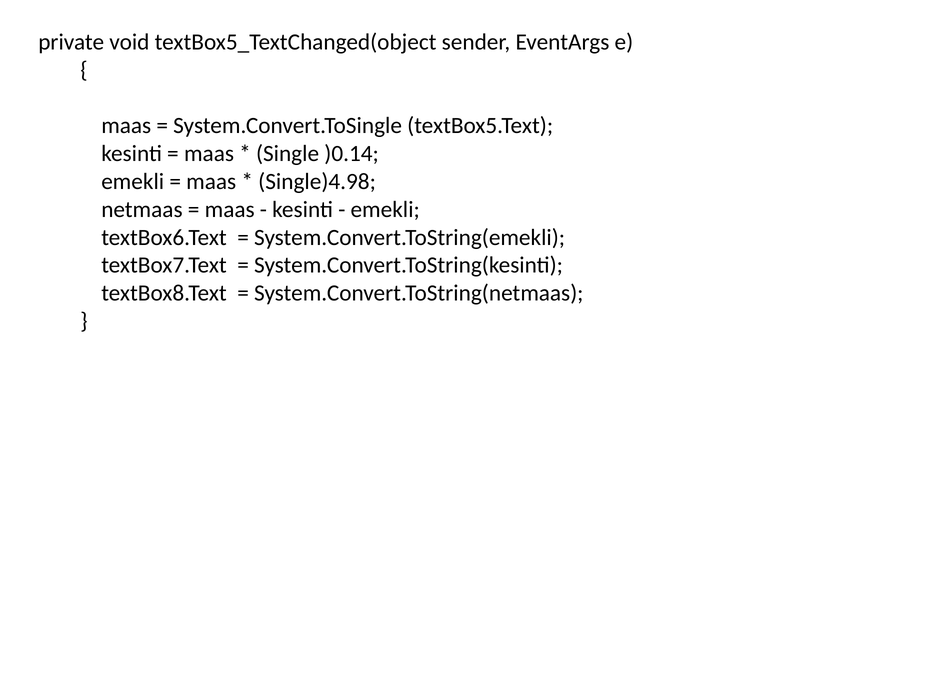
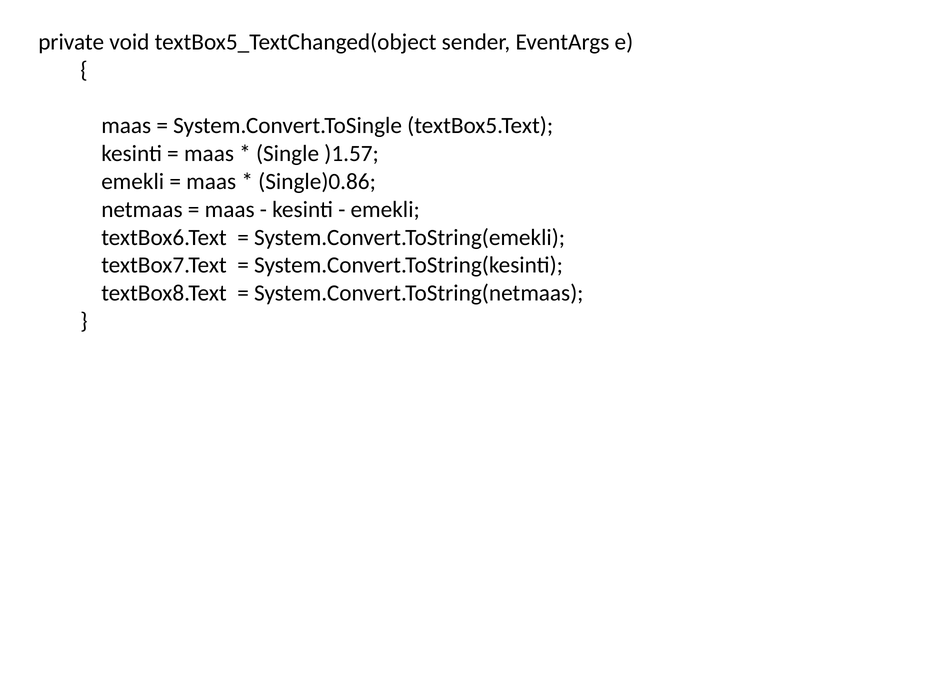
)0.14: )0.14 -> )1.57 (352, 154)
Single)4.98: Single)4.98 -> Single)0.86 (317, 182)
